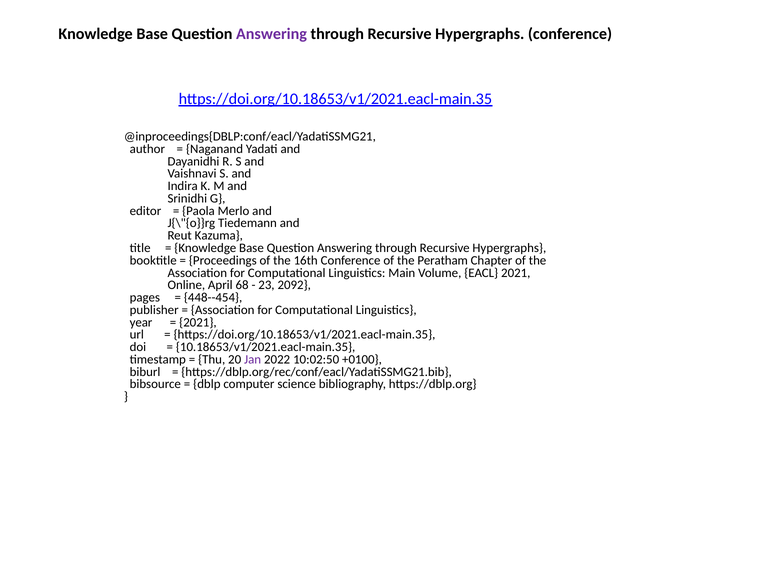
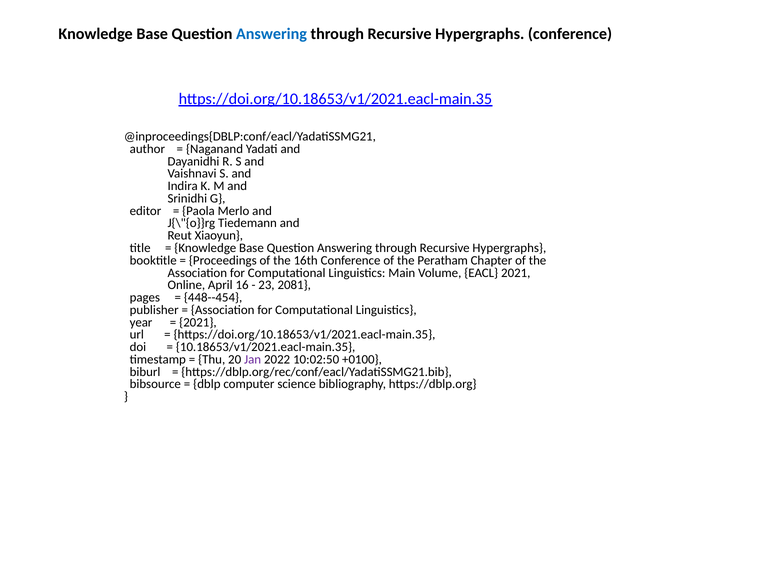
Answering colour: purple -> blue (272, 34)
Kazuma: Kazuma -> Xiaoyun (219, 236)
68: 68 -> 16 (242, 285)
2092: 2092 -> 2081 (294, 285)
